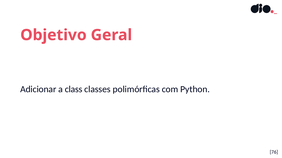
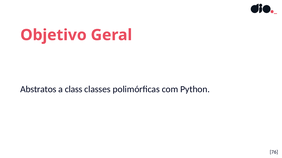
Adicionar: Adicionar -> Abstratos (38, 90)
